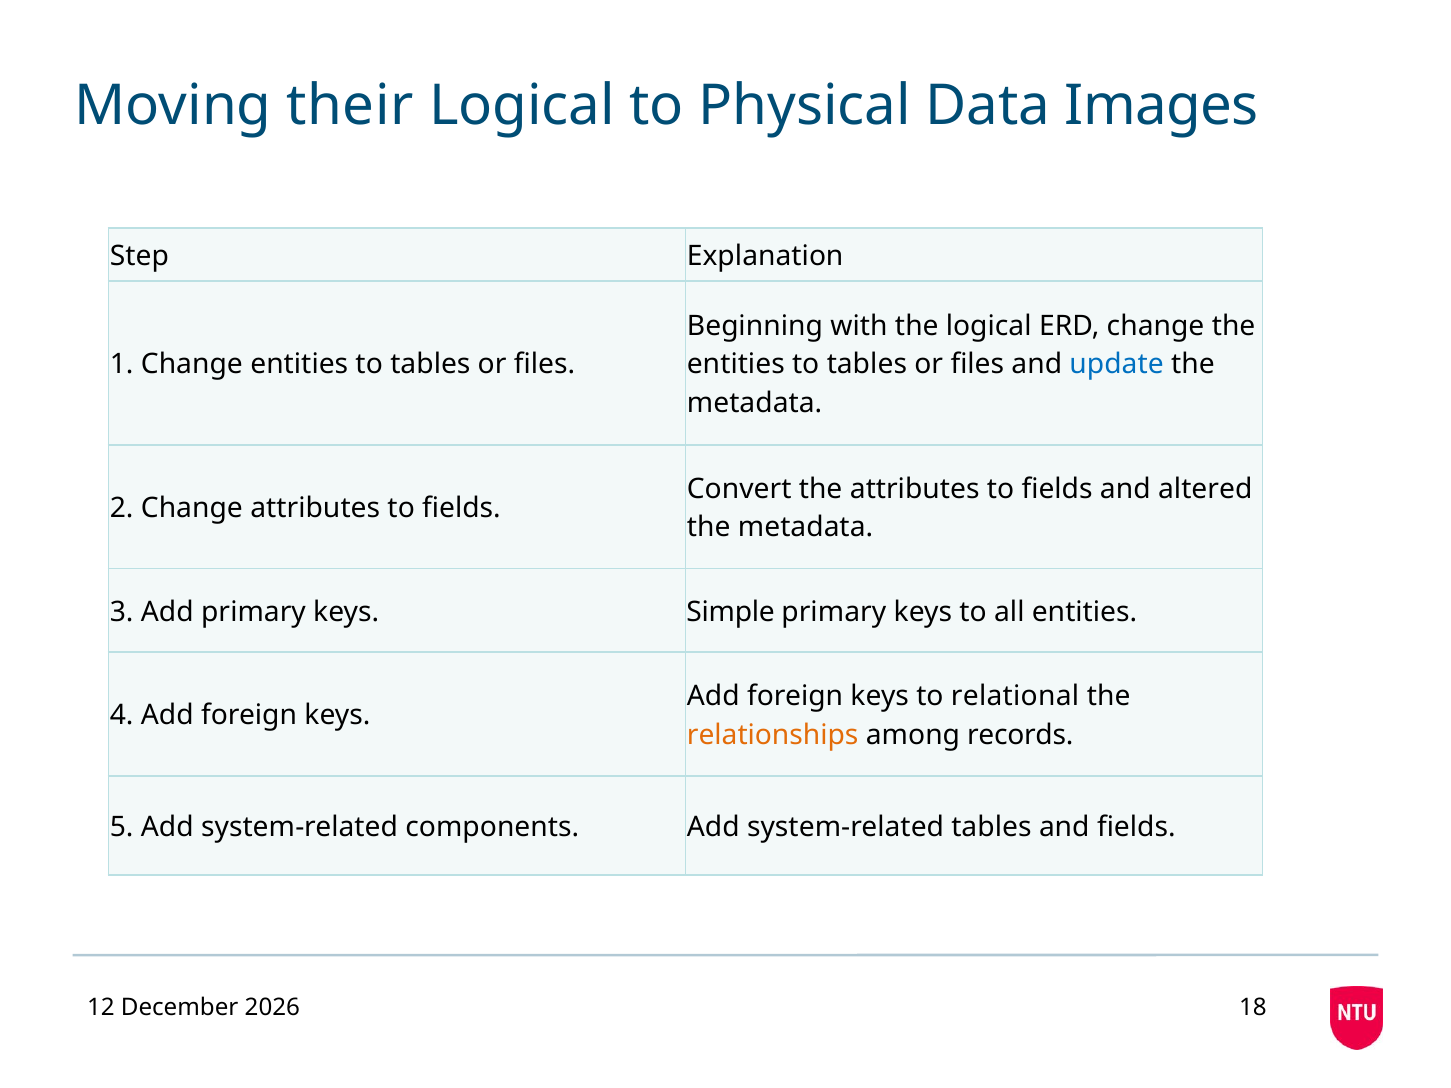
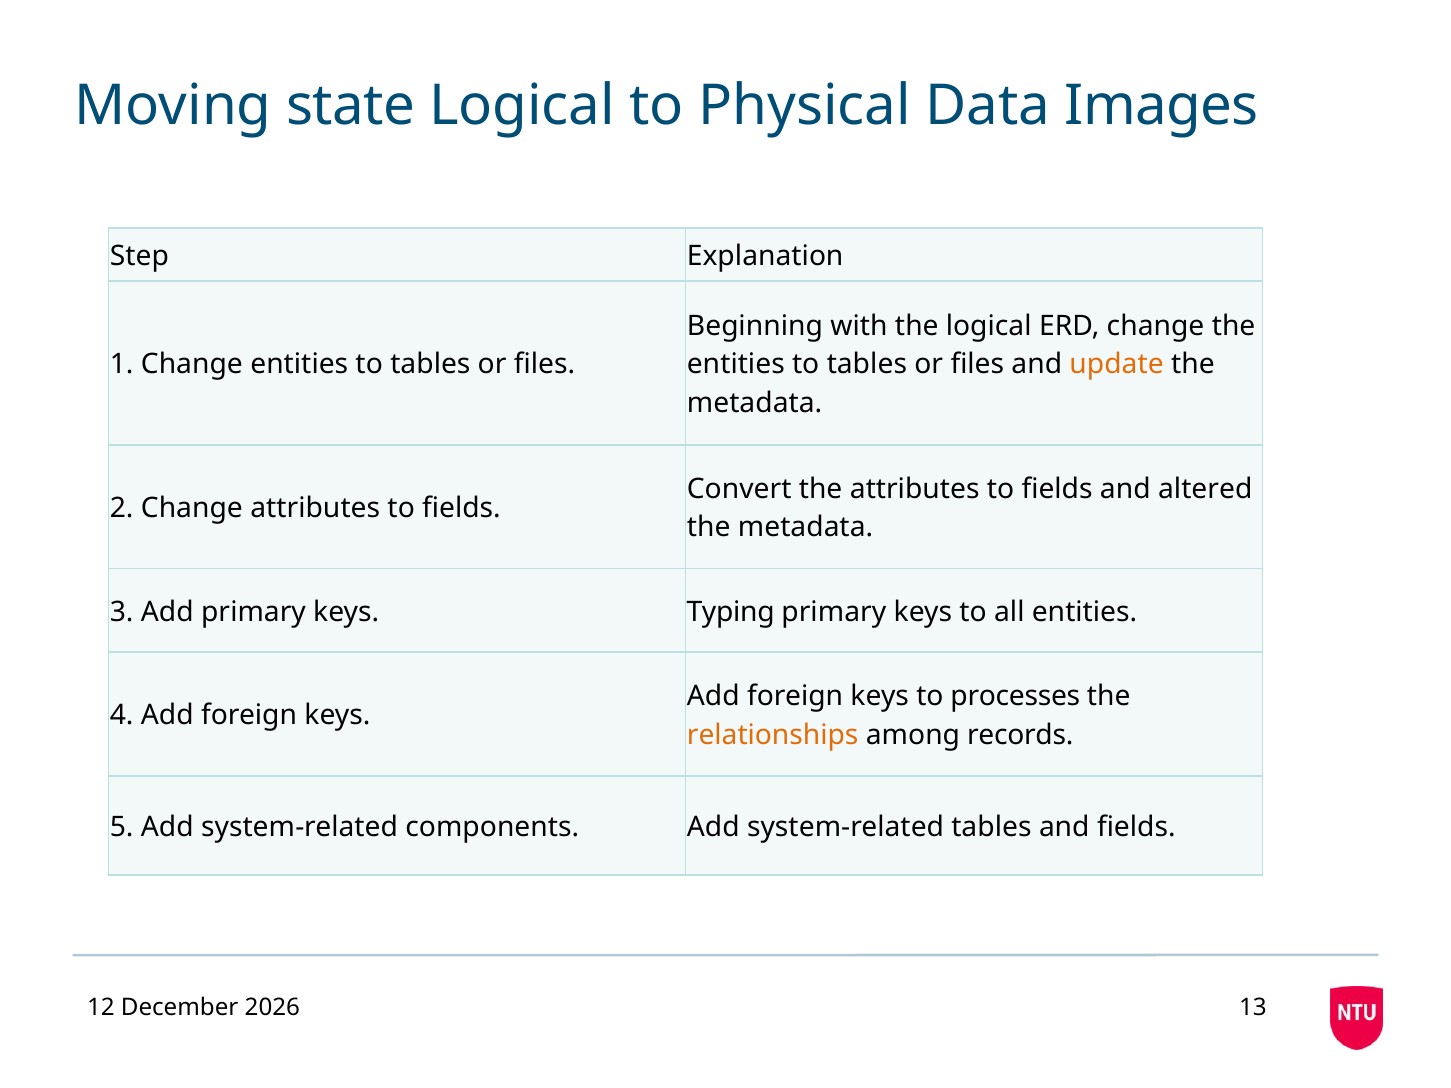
their: their -> state (351, 106)
update colour: blue -> orange (1117, 365)
Simple: Simple -> Typing (731, 612)
relational: relational -> processes (1015, 697)
18: 18 -> 13 (1253, 1008)
